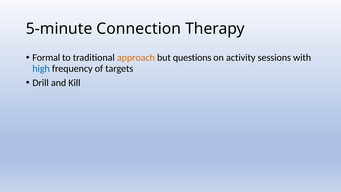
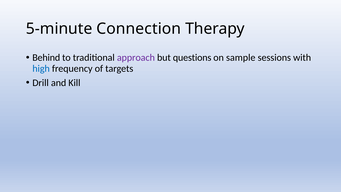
Formal: Formal -> Behind (46, 58)
approach colour: orange -> purple (136, 58)
activity: activity -> sample (241, 58)
